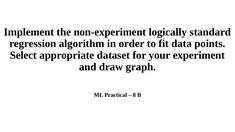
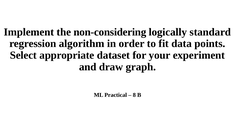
non-experiment: non-experiment -> non-considering (110, 32)
